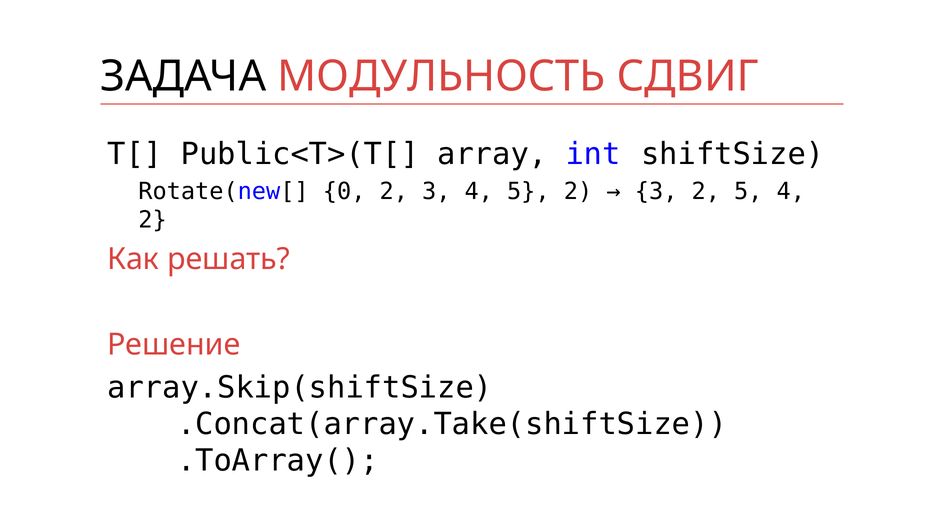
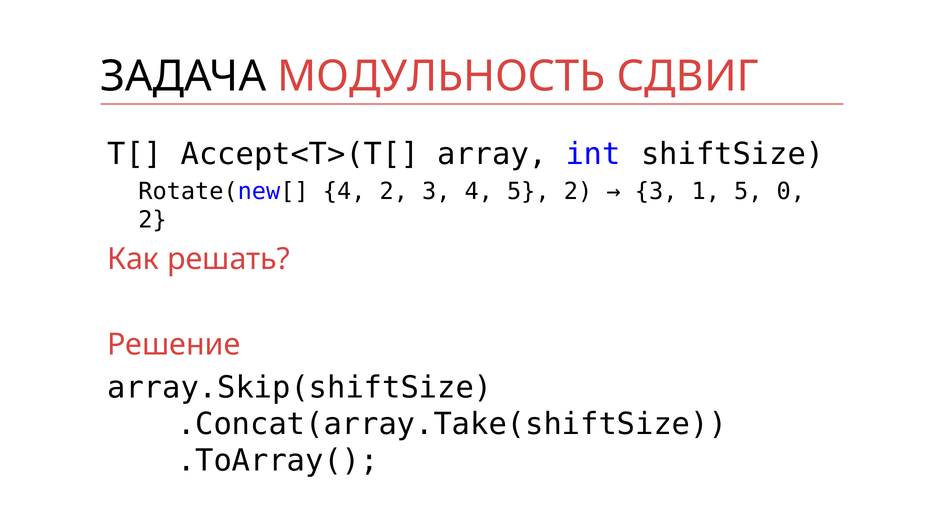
Public<T>(T[: Public<T>(T[ -> Accept<T>(T[ (300, 154)
Rotate(new[ 0: 0 -> 4 (344, 191)
3 2: 2 -> 1 (706, 191)
5 4: 4 -> 0 (791, 191)
